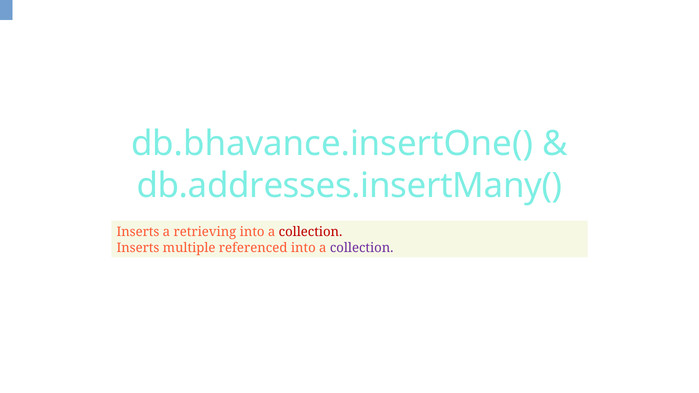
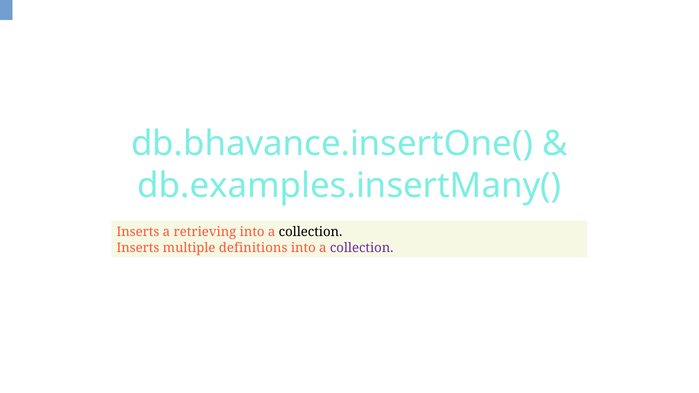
db.addresses.insertMany(: db.addresses.insertMany( -> db.examples.insertMany( (349, 186)
collection colour: red -> black (311, 232)
referenced: referenced -> definitions (253, 248)
